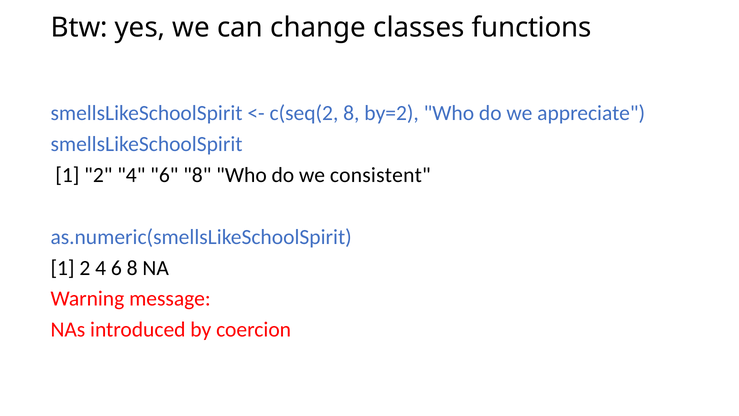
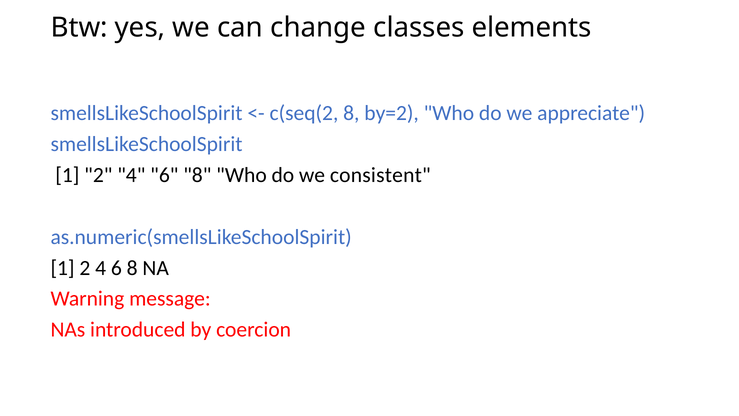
functions: functions -> elements (532, 28)
